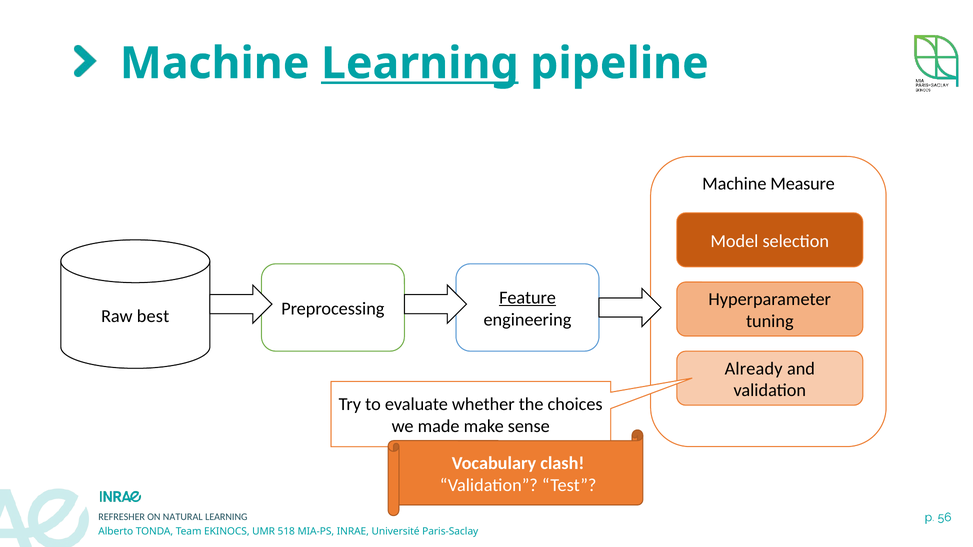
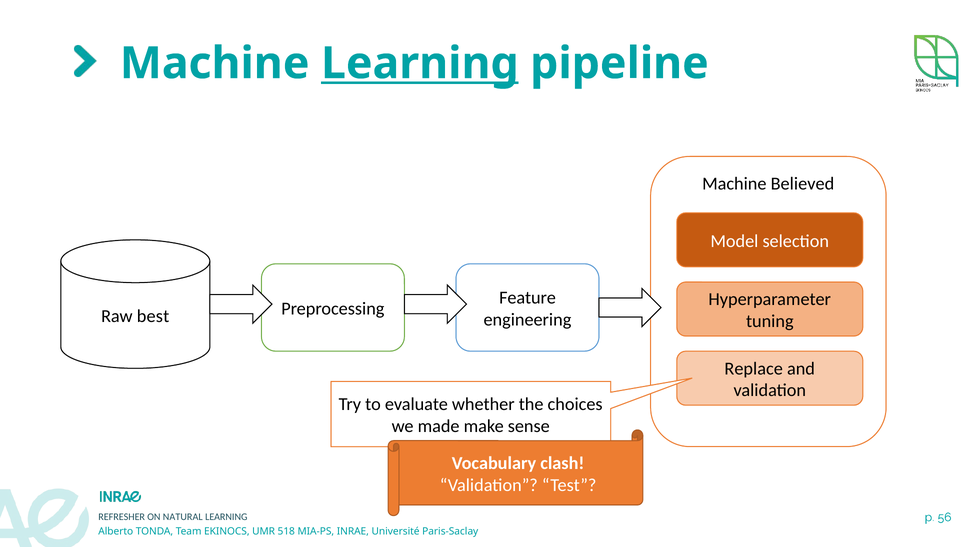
Measure: Measure -> Believed (802, 184)
Feature underline: present -> none (528, 298)
Already: Already -> Replace (754, 369)
